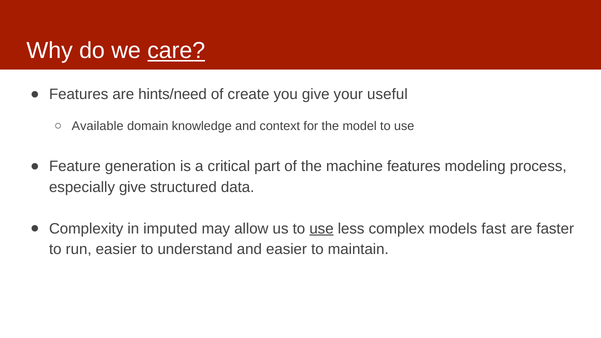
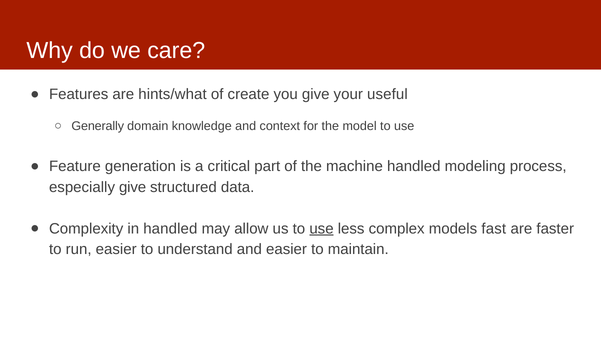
care underline: present -> none (176, 51)
hints/need: hints/need -> hints/what (172, 95)
Available: Available -> Generally (98, 126)
machine features: features -> handled (414, 166)
in imputed: imputed -> handled (170, 229)
